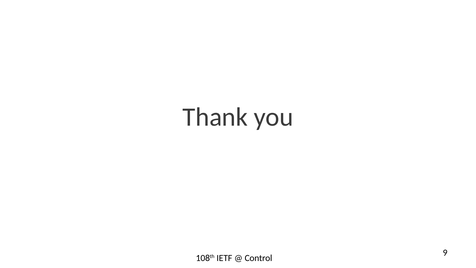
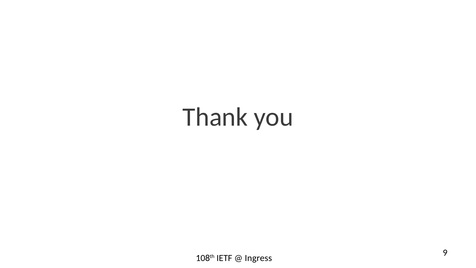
Control: Control -> Ingress (258, 258)
